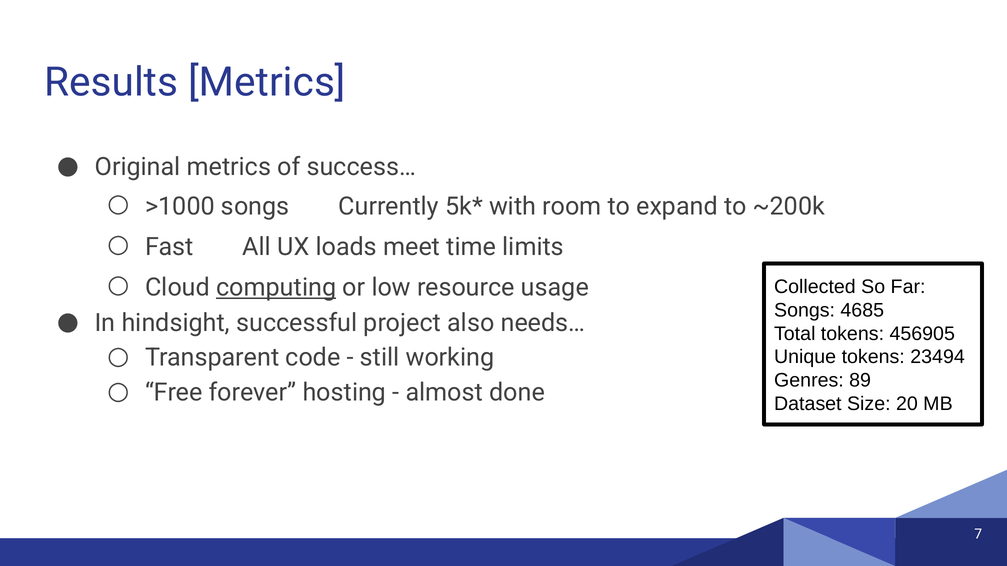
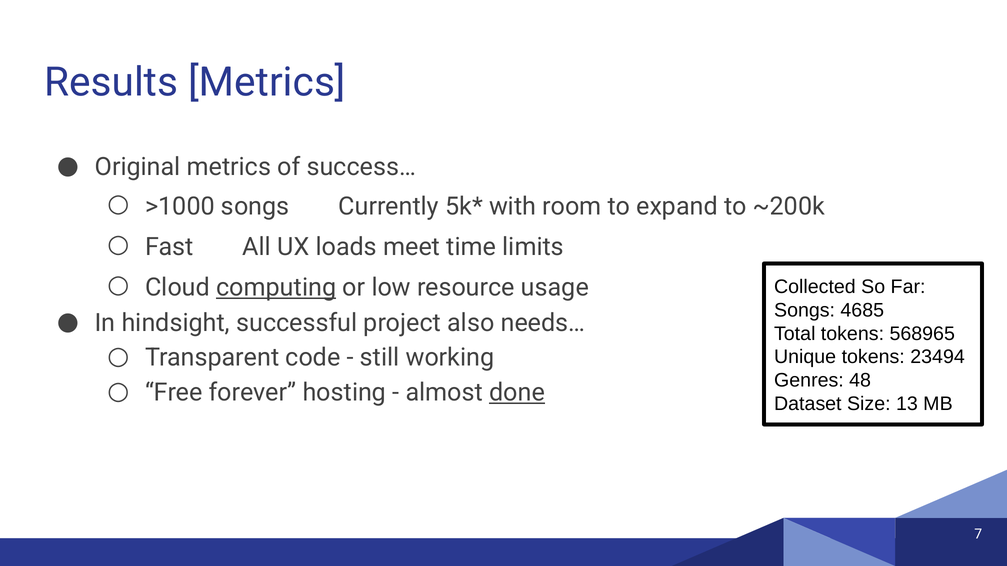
456905: 456905 -> 568965 (922, 334)
89: 89 -> 48 (860, 381)
done underline: none -> present (517, 393)
20: 20 -> 13 (907, 404)
